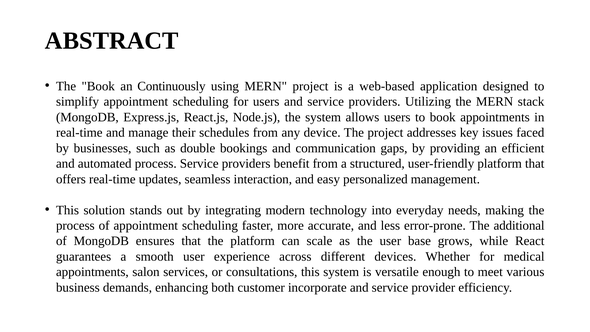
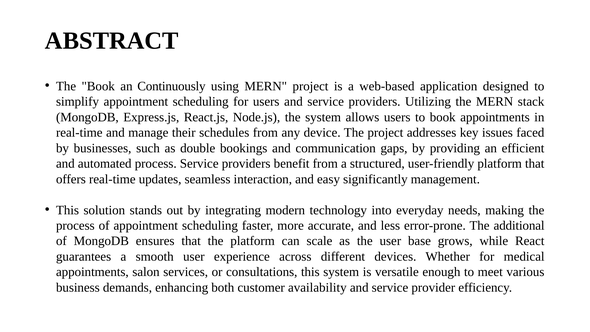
personalized: personalized -> significantly (375, 179)
incorporate: incorporate -> availability (317, 287)
